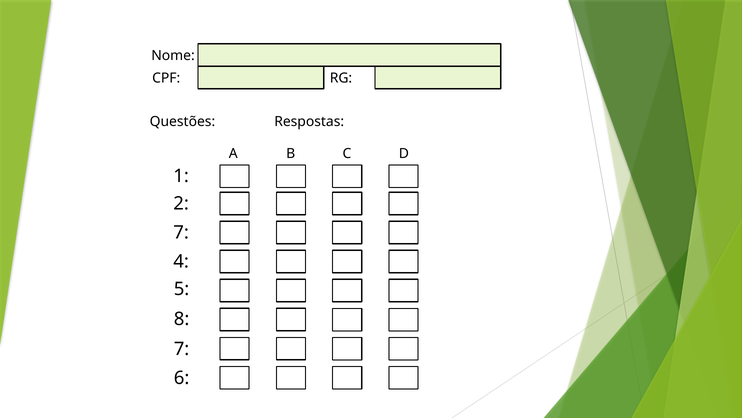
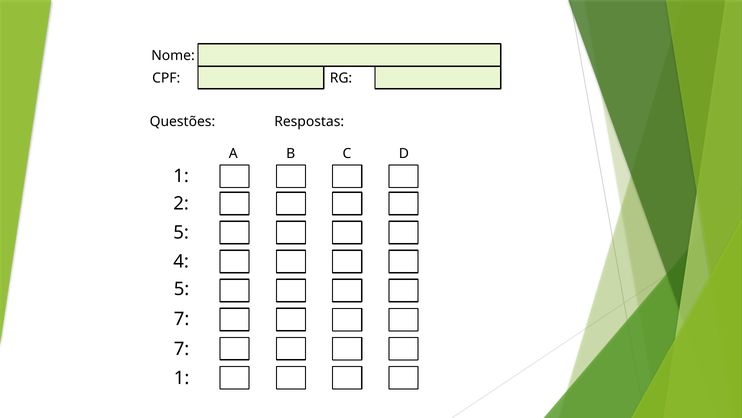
7: 7 -> 5 (181, 232)
8: 8 -> 7 (182, 319)
6: 6 -> 1 (182, 378)
